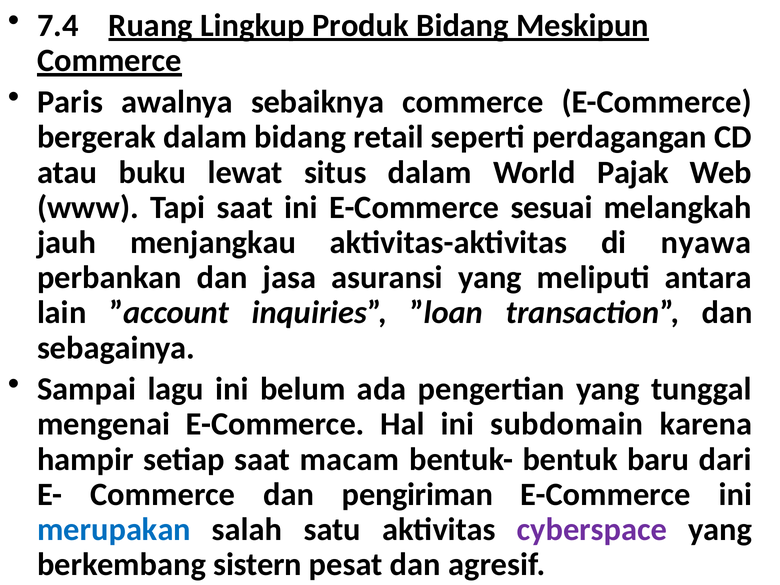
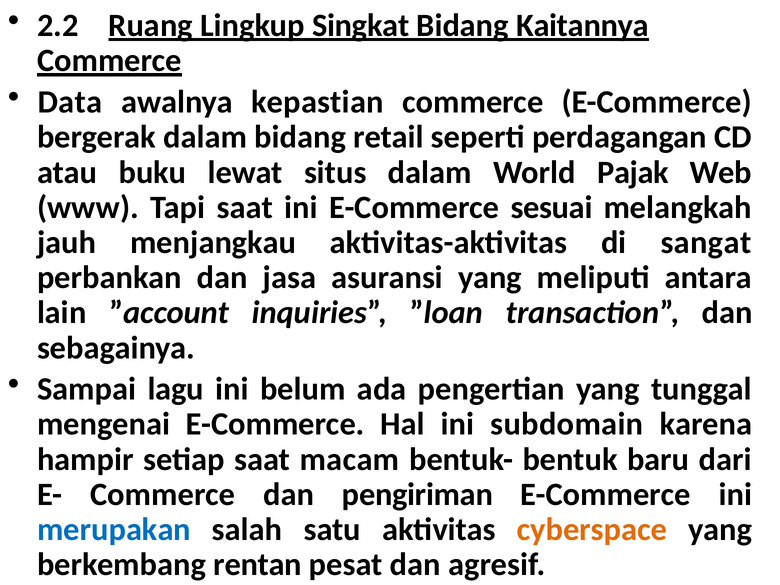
7.4: 7.4 -> 2.2 (58, 26)
Produk: Produk -> Singkat (361, 26)
Meskipun: Meskipun -> Kaitannya (583, 26)
Paris: Paris -> Data (70, 102)
sebaiknya: sebaiknya -> kepastian (317, 102)
nyawa: nyawa -> sangat (706, 243)
cyberspace colour: purple -> orange (592, 530)
sistern: sistern -> rentan (258, 565)
